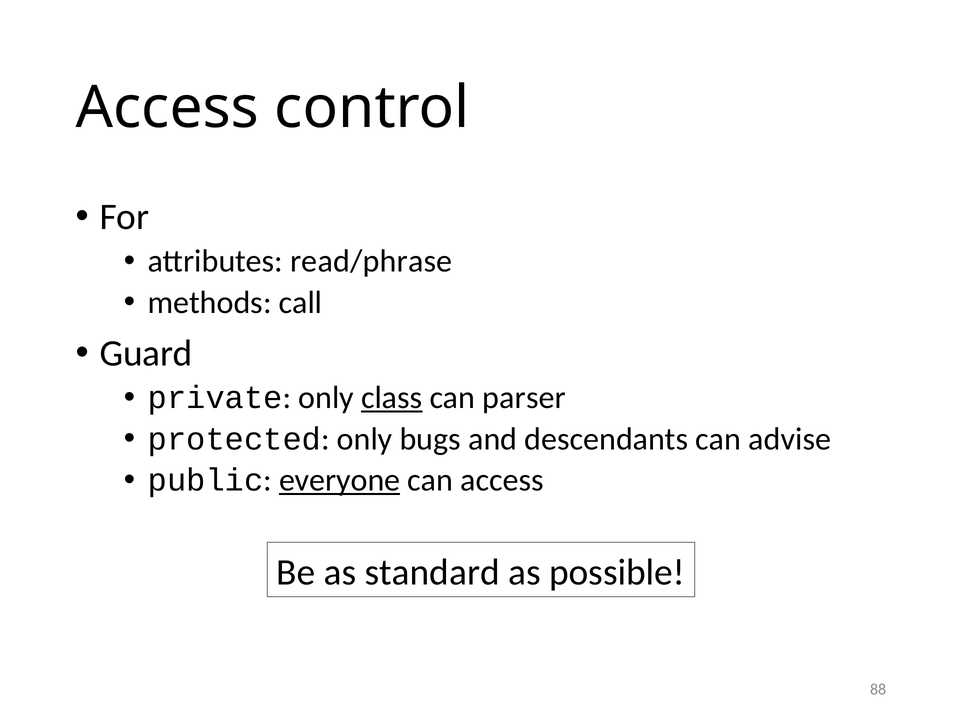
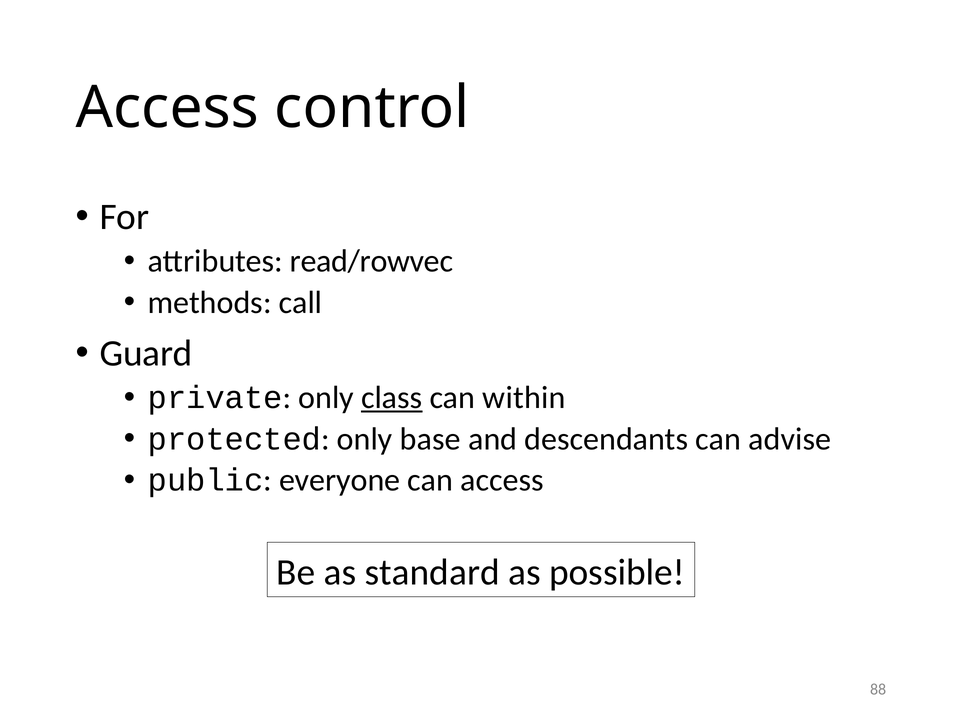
read/phrase: read/phrase -> read/rowvec (371, 261)
parser: parser -> within (524, 397)
bugs: bugs -> base (430, 439)
everyone underline: present -> none (340, 480)
